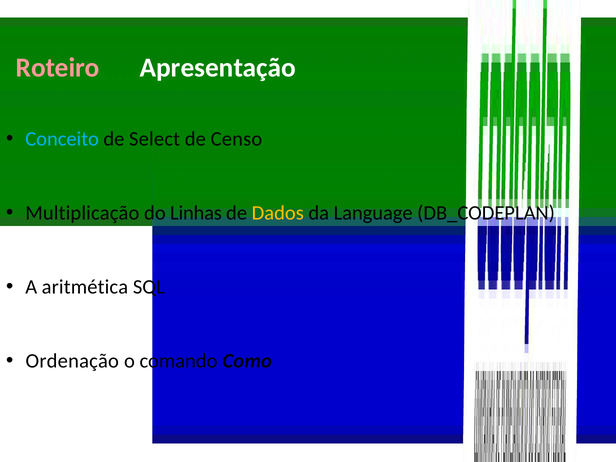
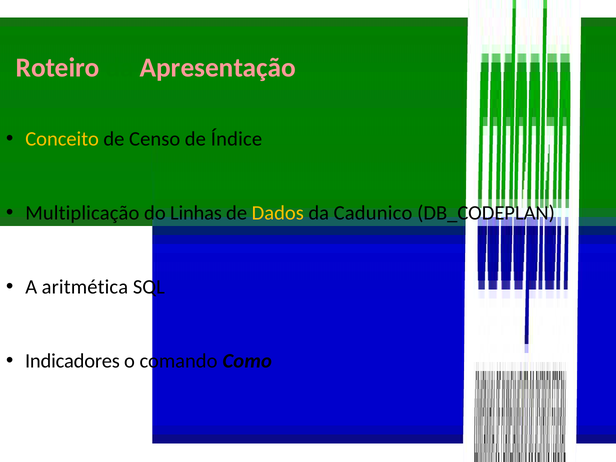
Apresentação colour: white -> pink (218, 68)
Conceito colour: light blue -> yellow (62, 139)
Select: Select -> Censo (155, 139)
Censo: Censo -> Índice (236, 139)
Language: Language -> Cadunico (373, 213)
Ordenação: Ordenação -> Indicadores (72, 361)
